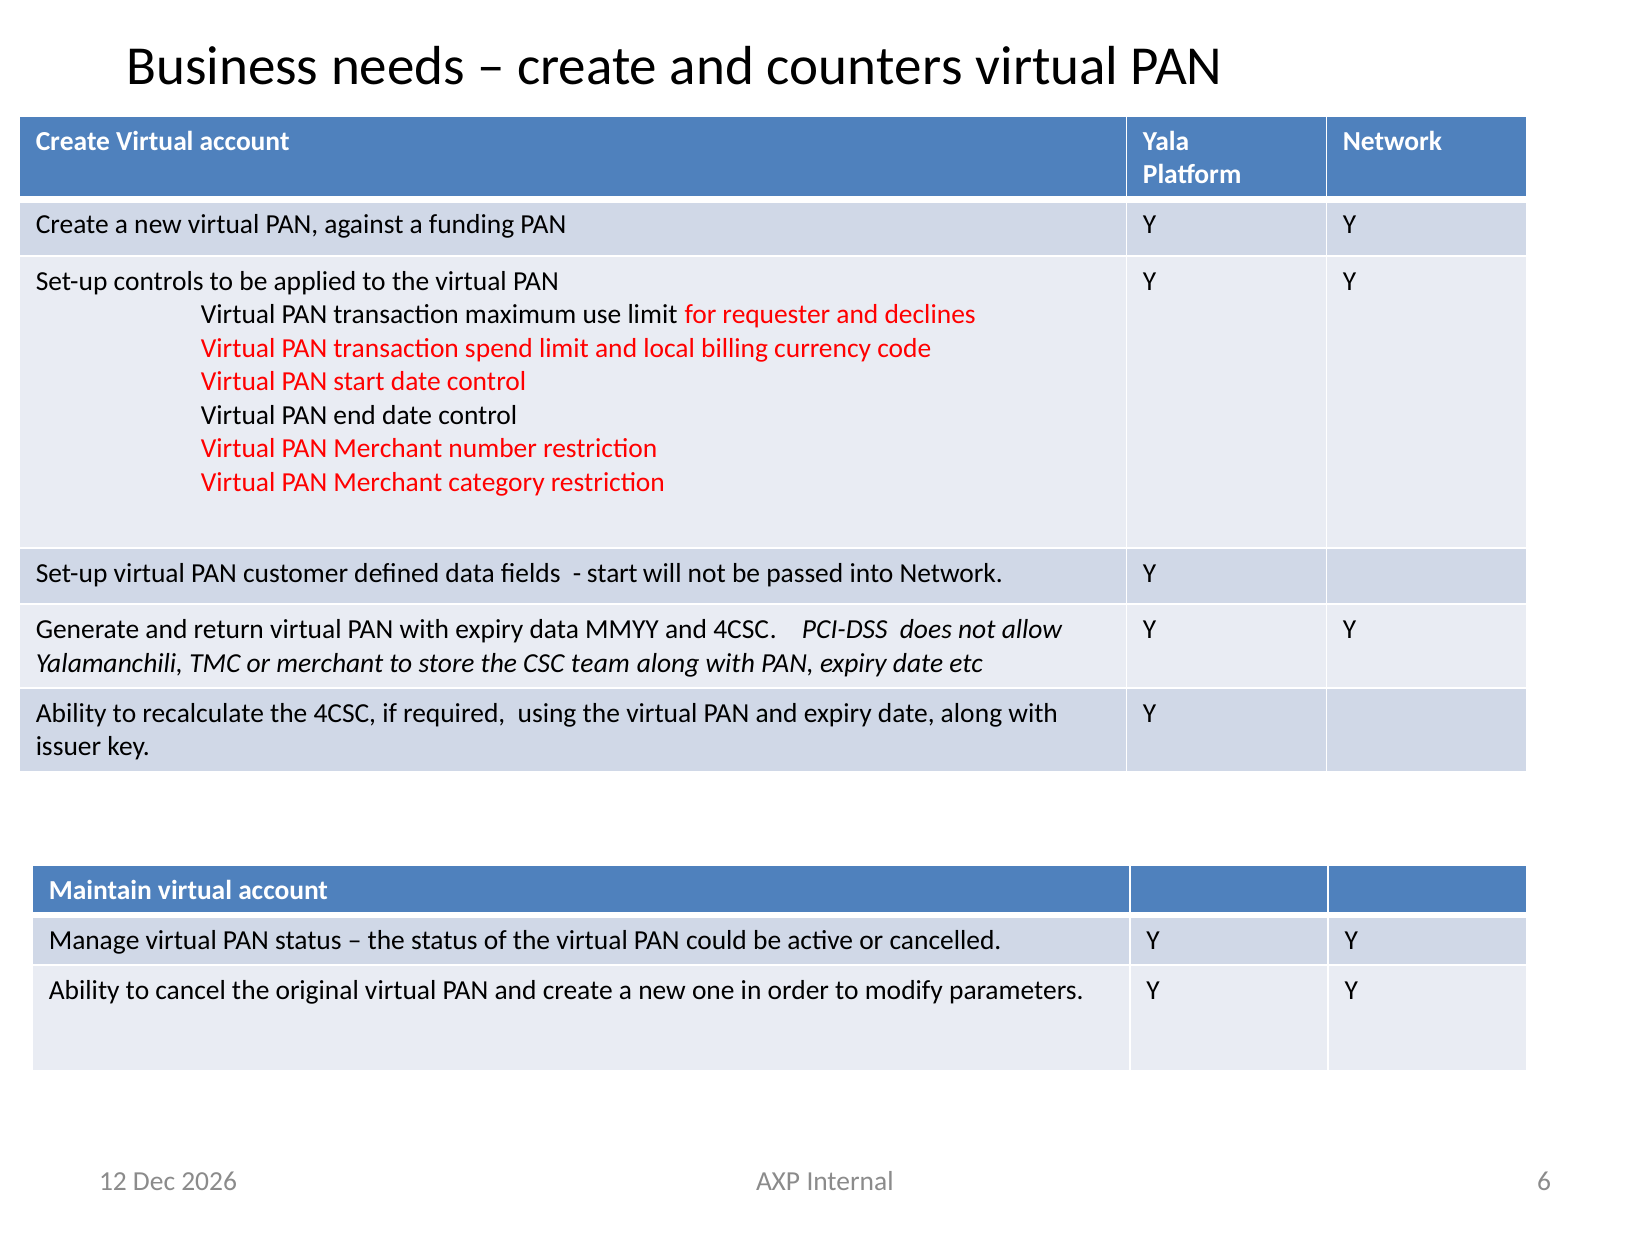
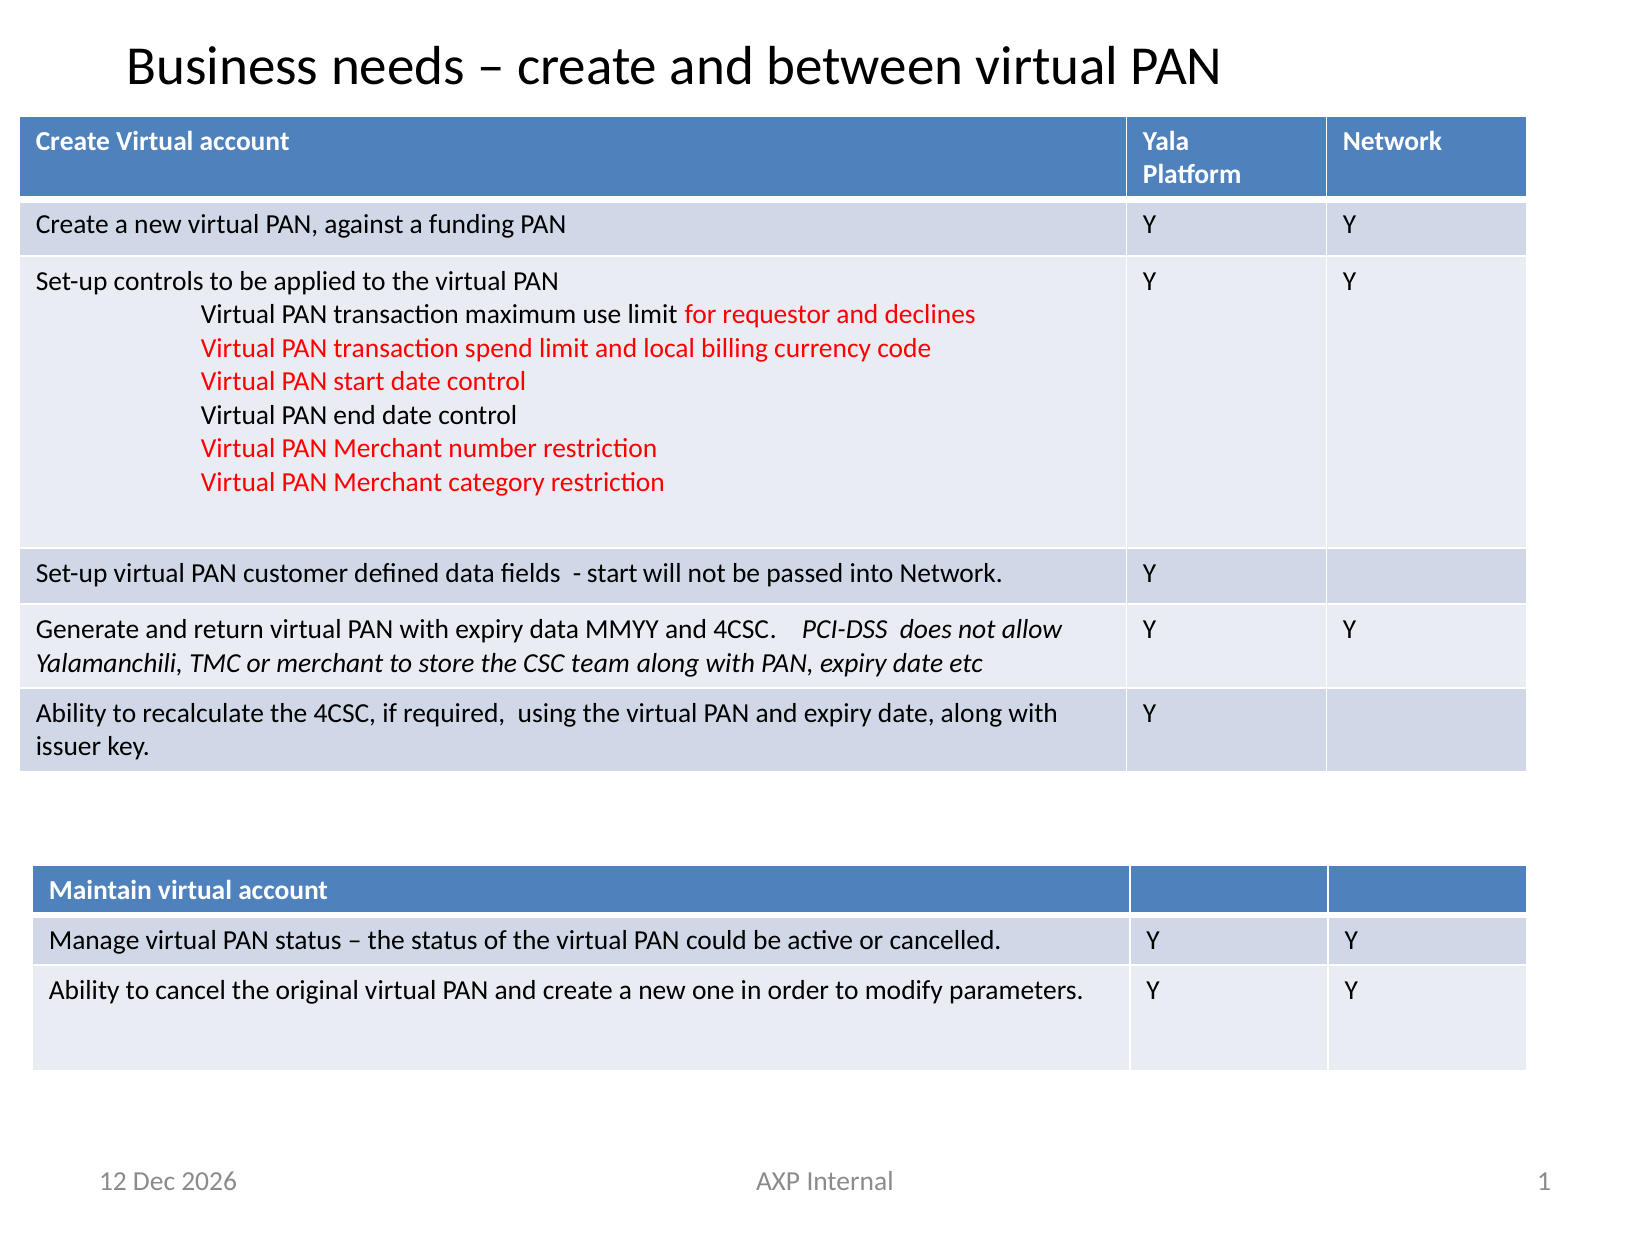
counters: counters -> between (865, 66)
requester: requester -> requestor (776, 315)
6: 6 -> 1 (1544, 1182)
